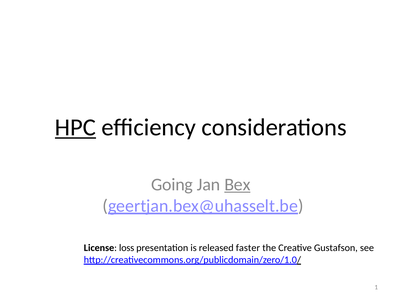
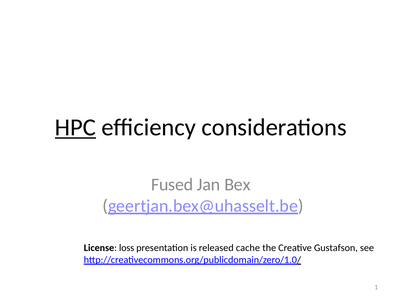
Going: Going -> Fused (172, 185)
Bex underline: present -> none (237, 185)
faster: faster -> cache (248, 248)
